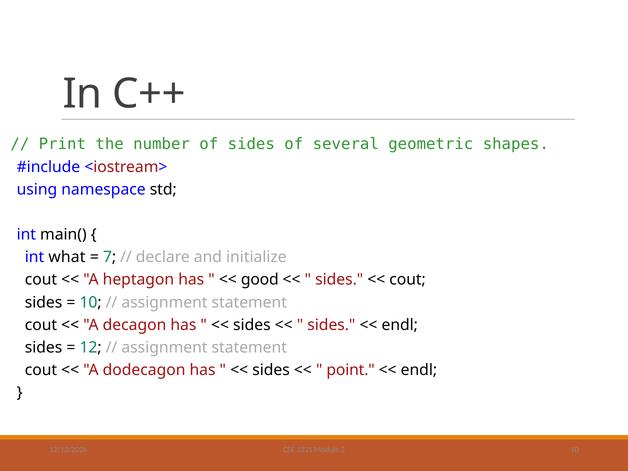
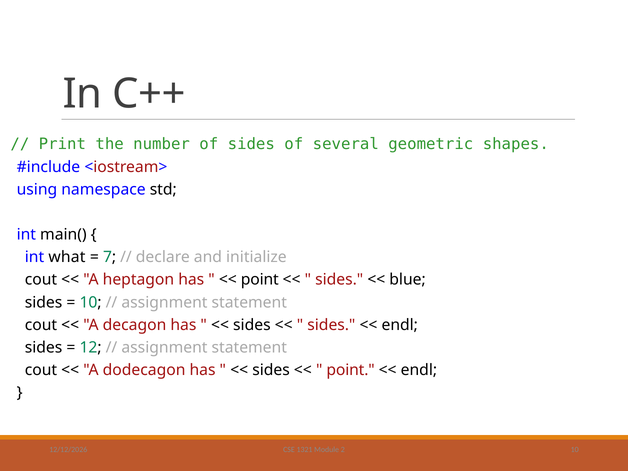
good: good -> point (260, 280)
cout: cout -> blue (408, 280)
